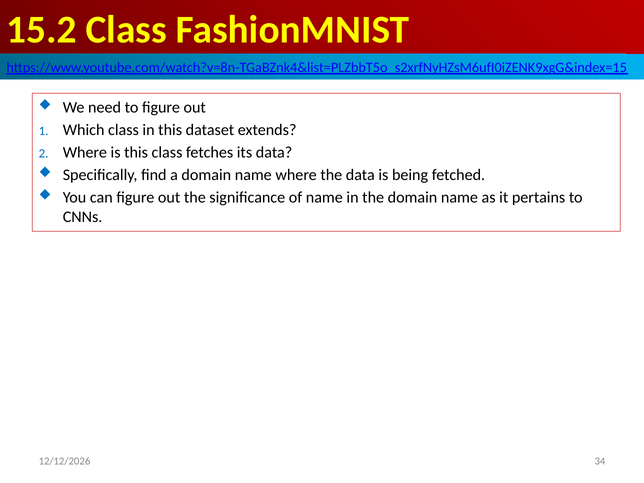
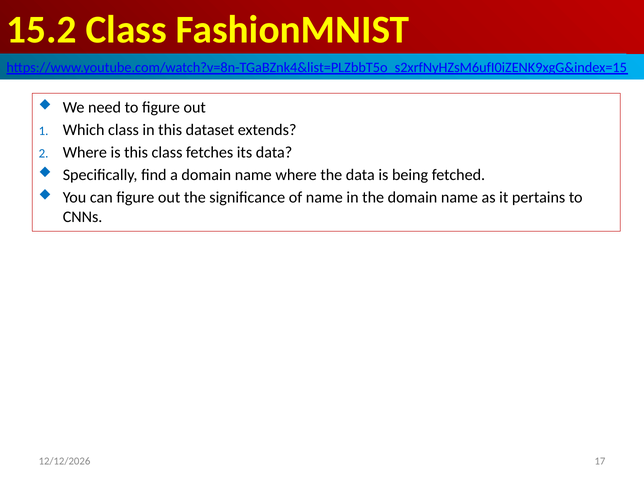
34: 34 -> 17 (600, 461)
